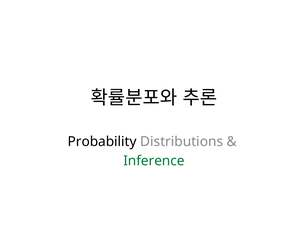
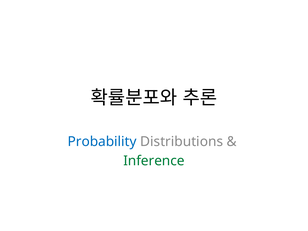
Probability colour: black -> blue (102, 142)
